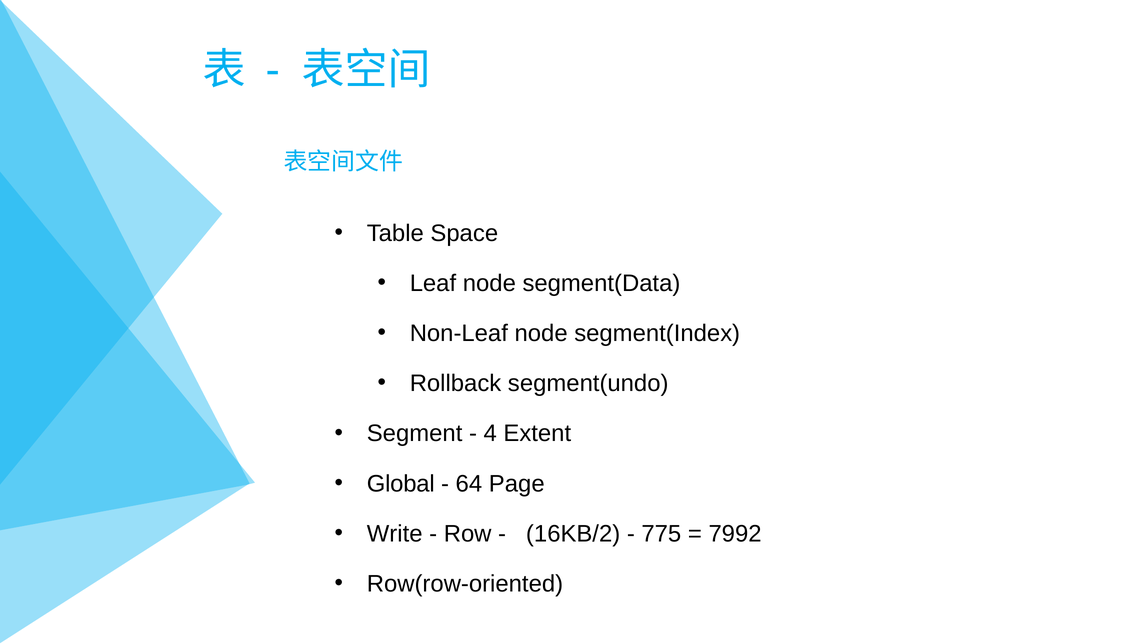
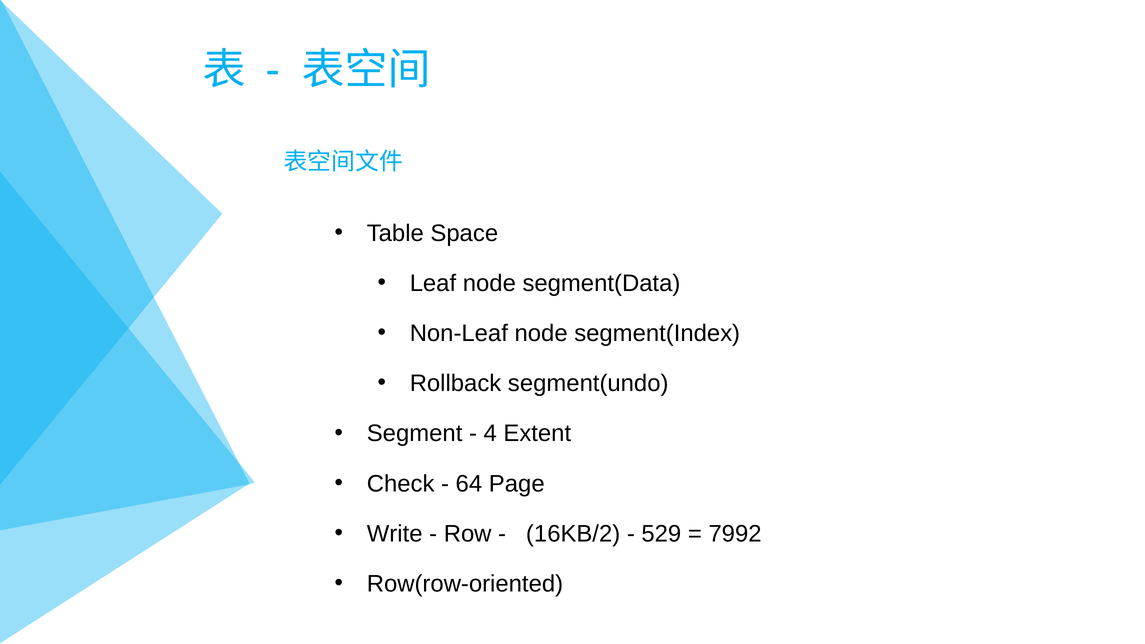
Global: Global -> Check (401, 484)
775: 775 -> 529 (661, 534)
